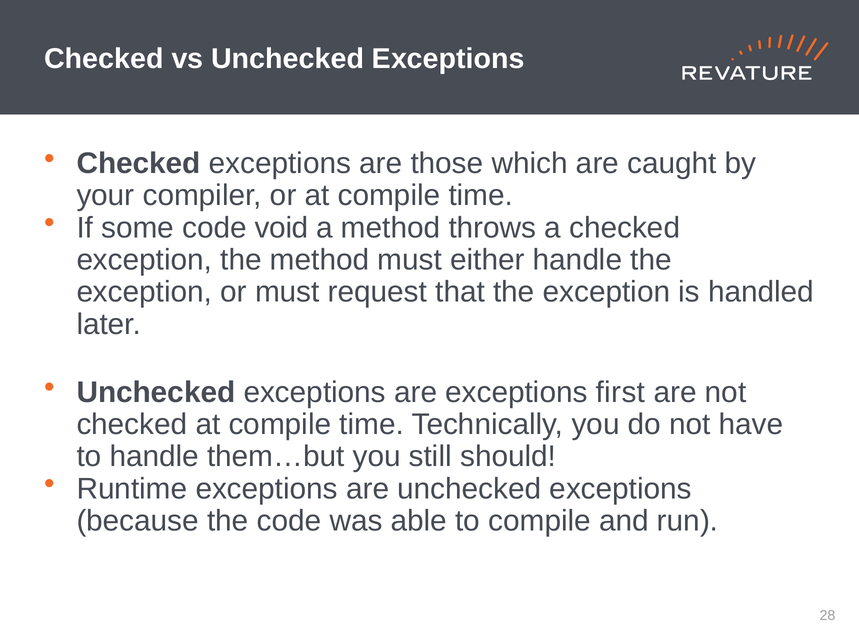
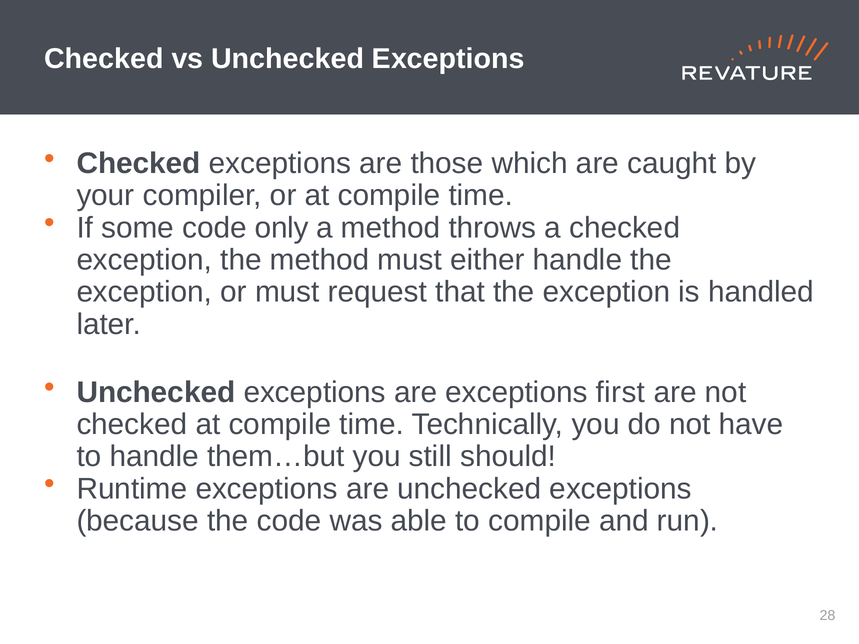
void: void -> only (282, 228)
